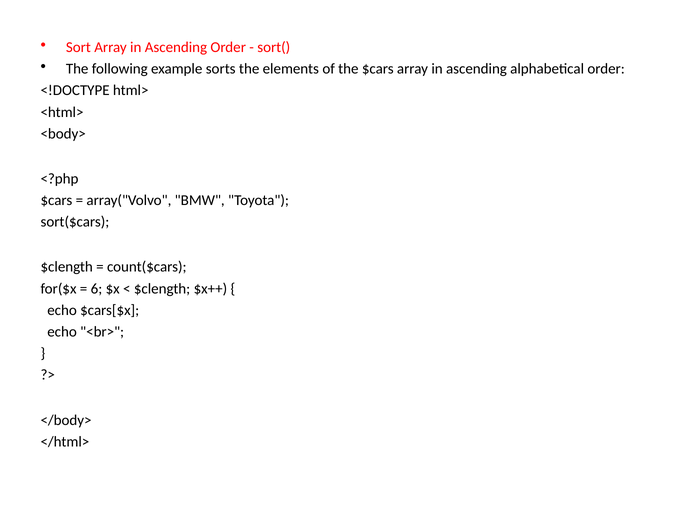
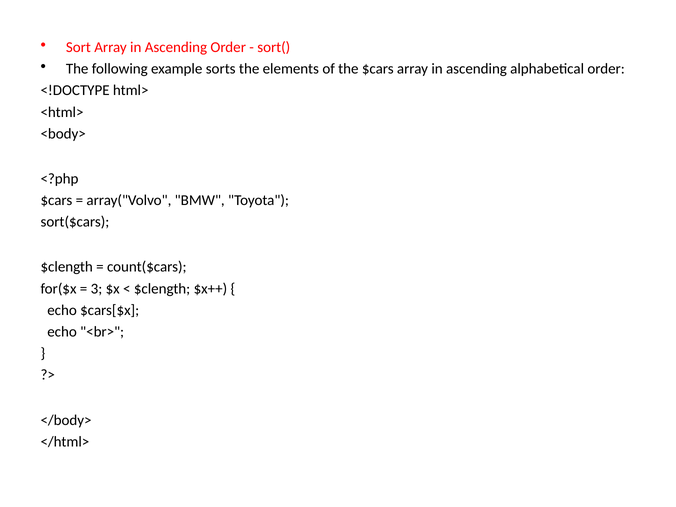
6: 6 -> 3 (96, 289)
